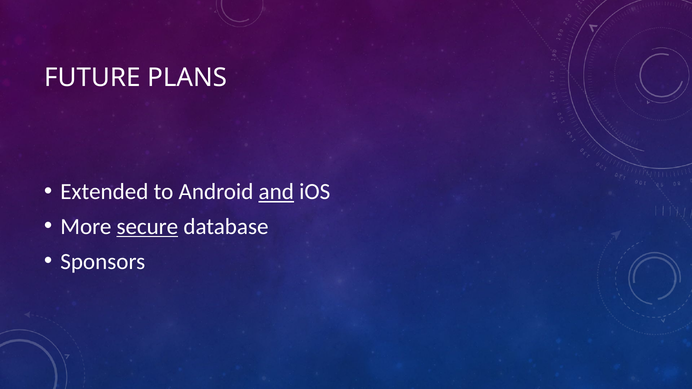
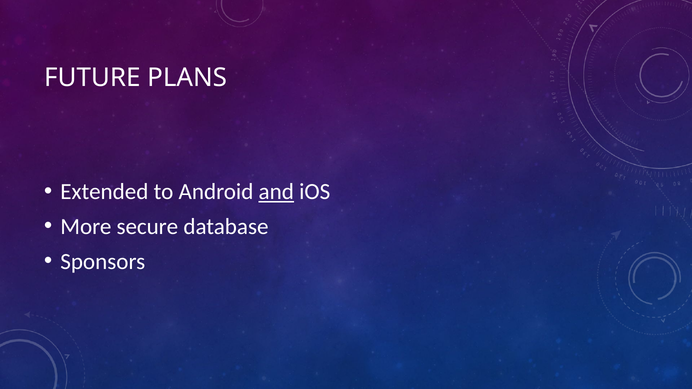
secure underline: present -> none (147, 227)
